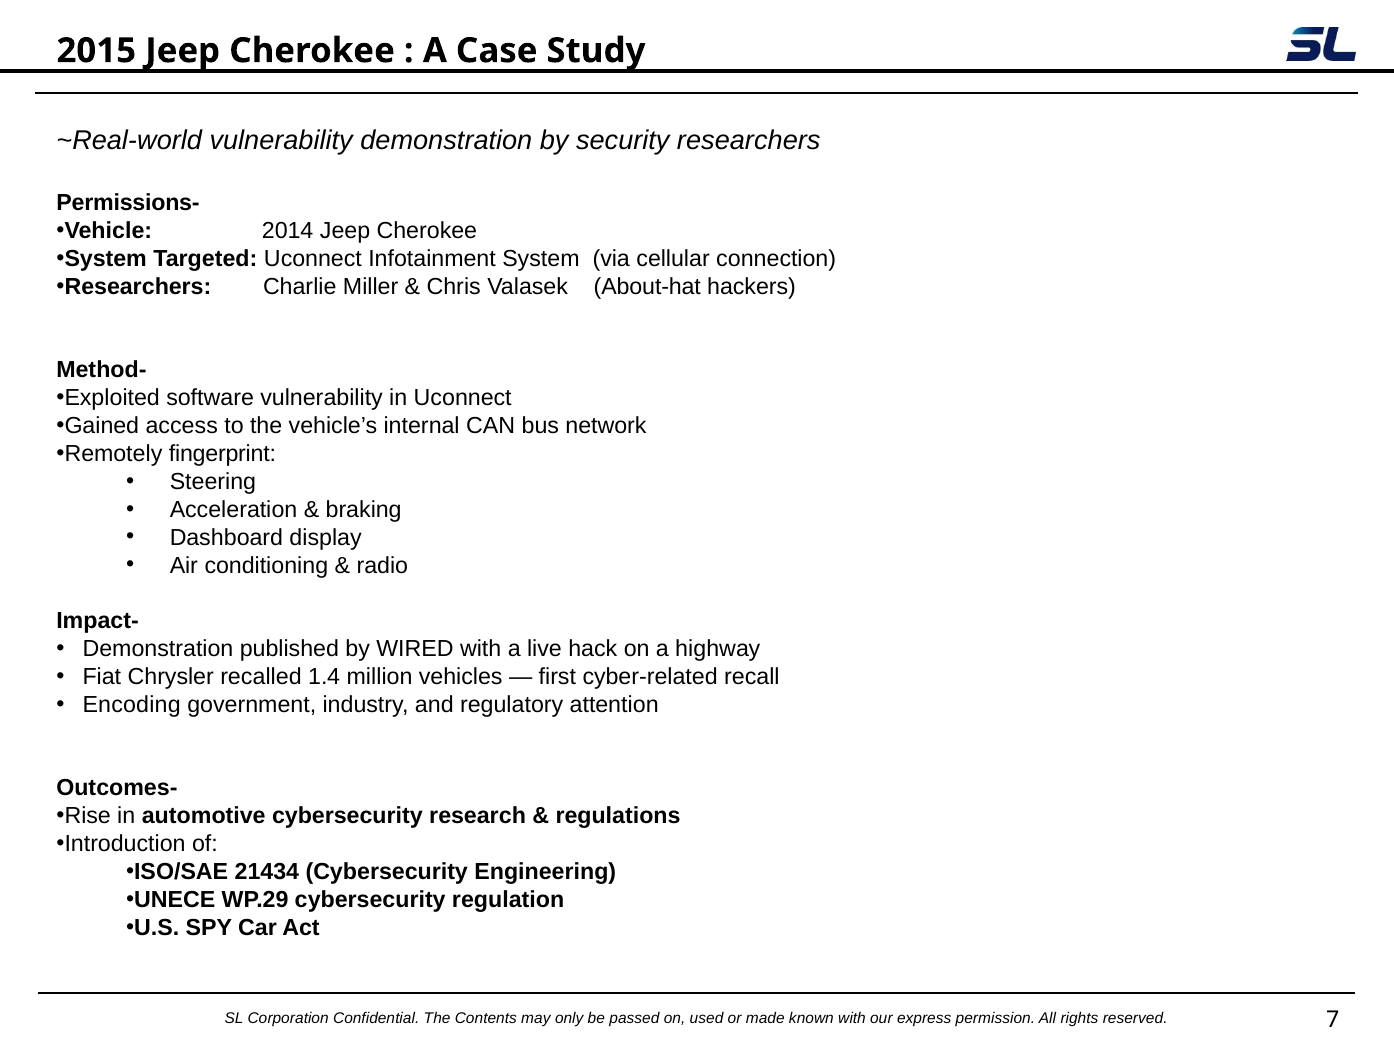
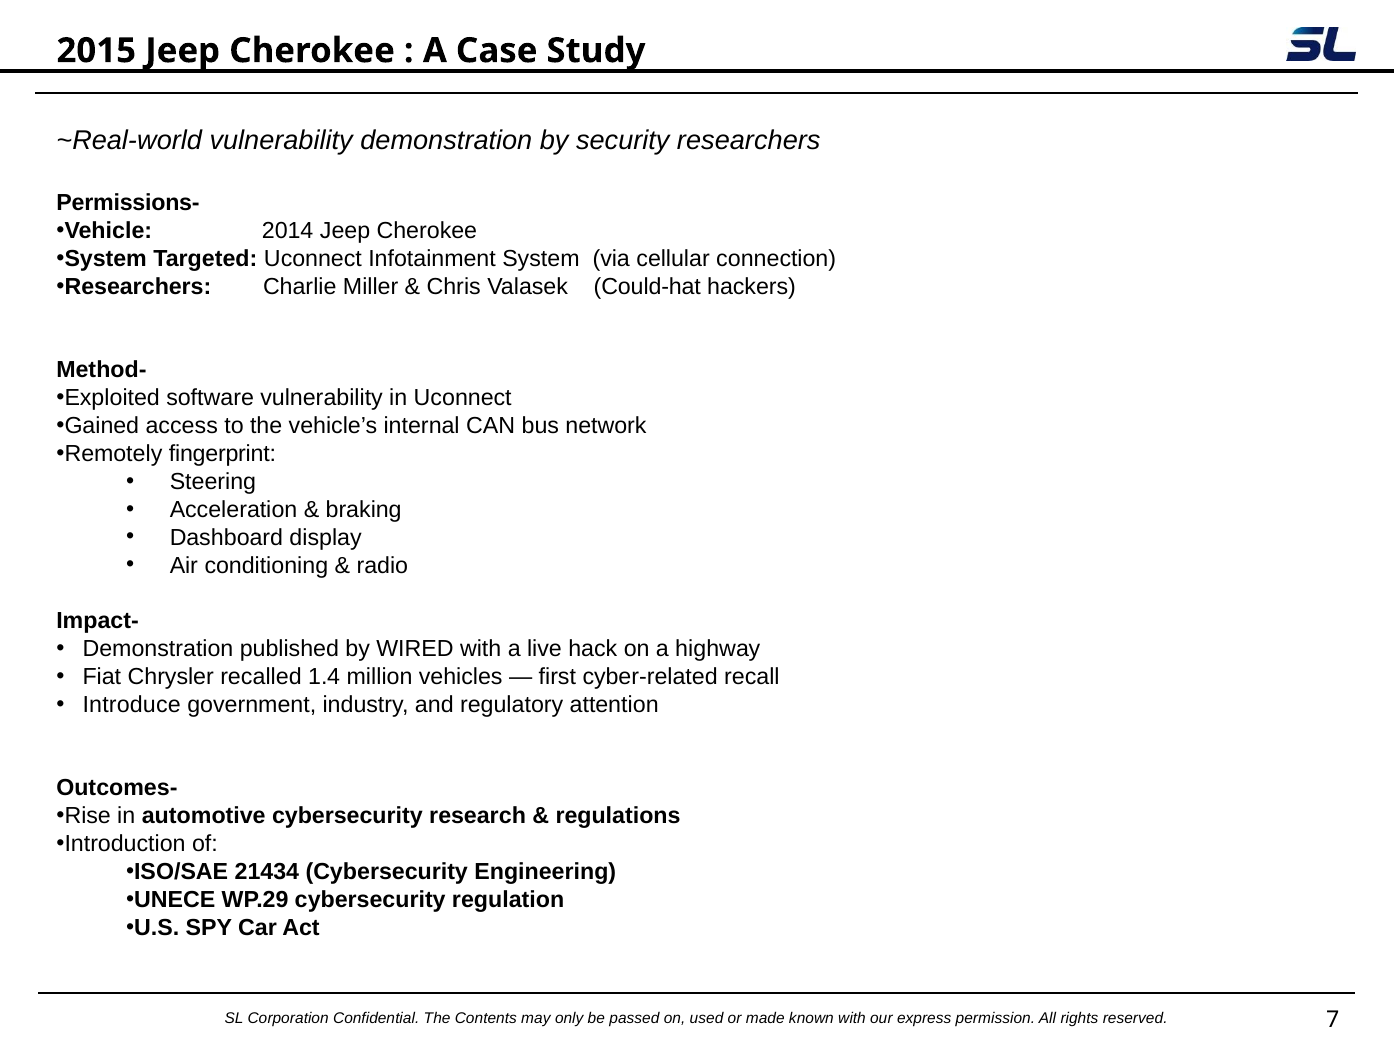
About-hat: About-hat -> Could-hat (647, 287)
Encoding: Encoding -> Introduce (132, 705)
